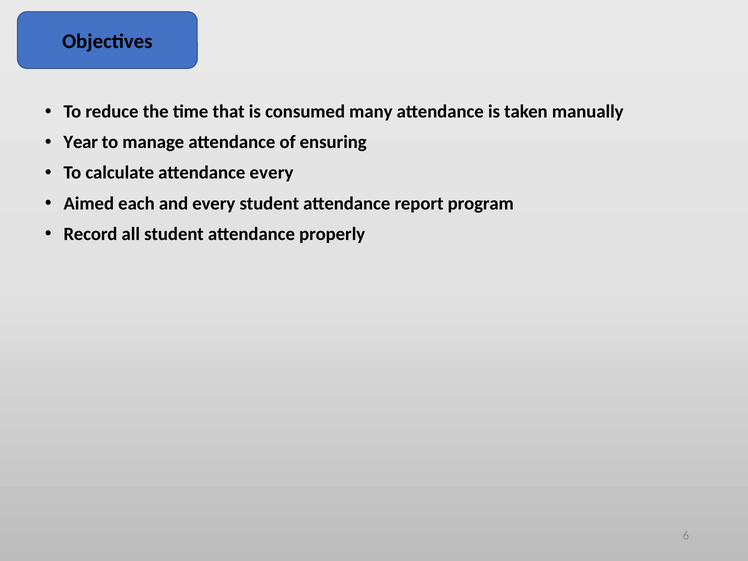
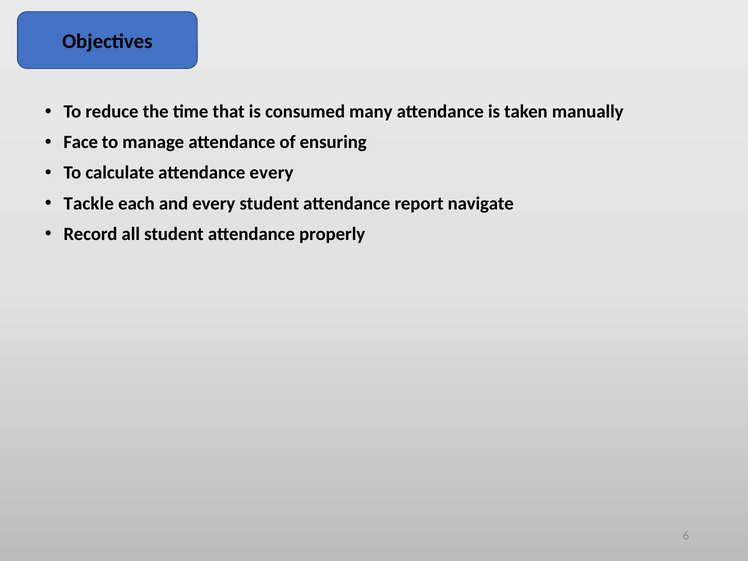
Year: Year -> Face (81, 142)
Aimed: Aimed -> Tackle (89, 203)
program: program -> navigate (481, 203)
